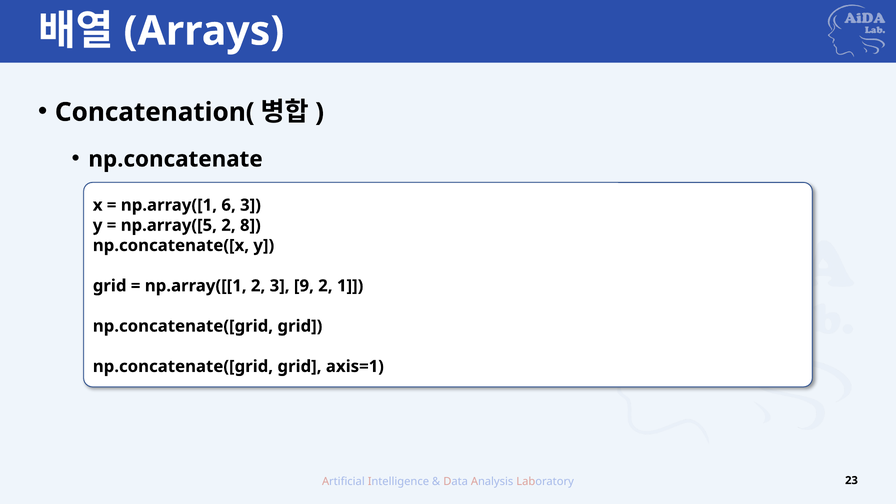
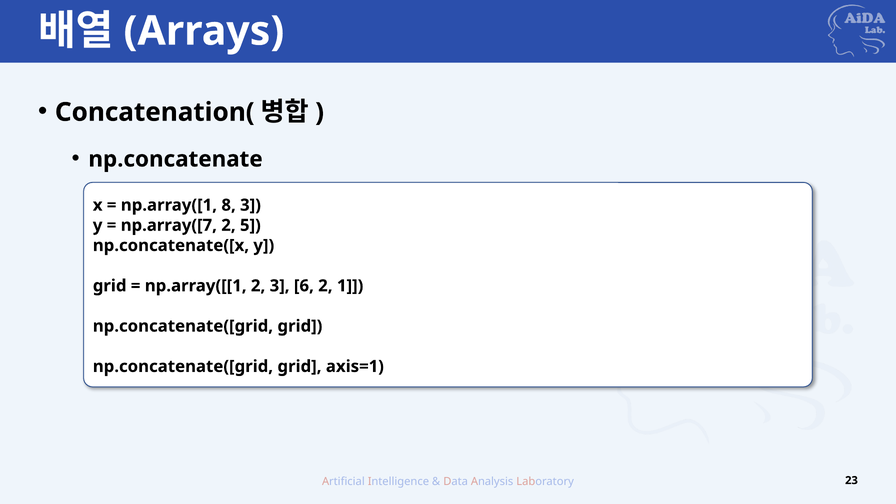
6: 6 -> 8 (229, 205)
np.array([5: np.array([5 -> np.array([7 (169, 225)
8: 8 -> 5 (250, 225)
9: 9 -> 6 (304, 286)
